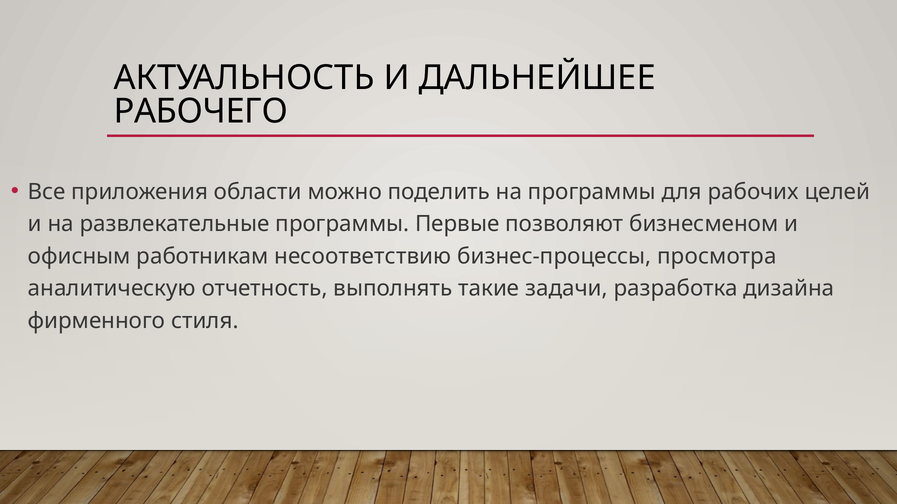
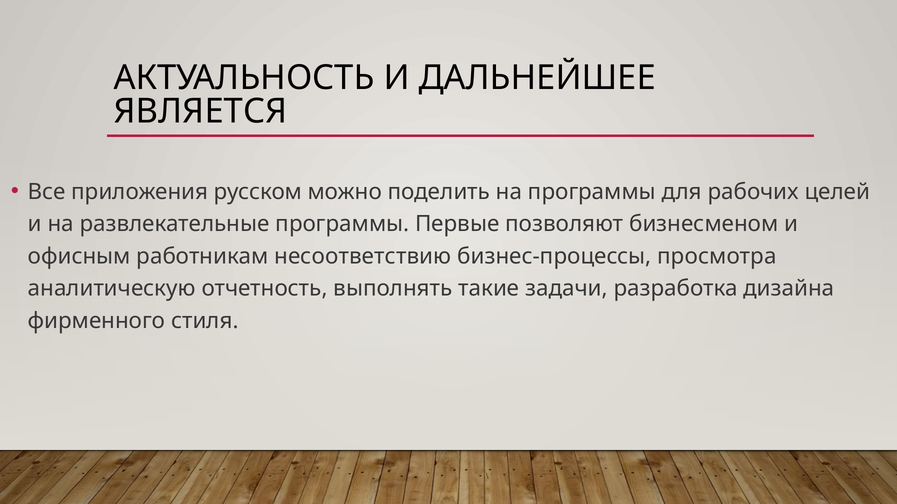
РАБОЧЕГО: РАБОЧЕГО -> ЯВЛЯЕТСЯ (201, 112)
области: области -> русском (258, 192)
